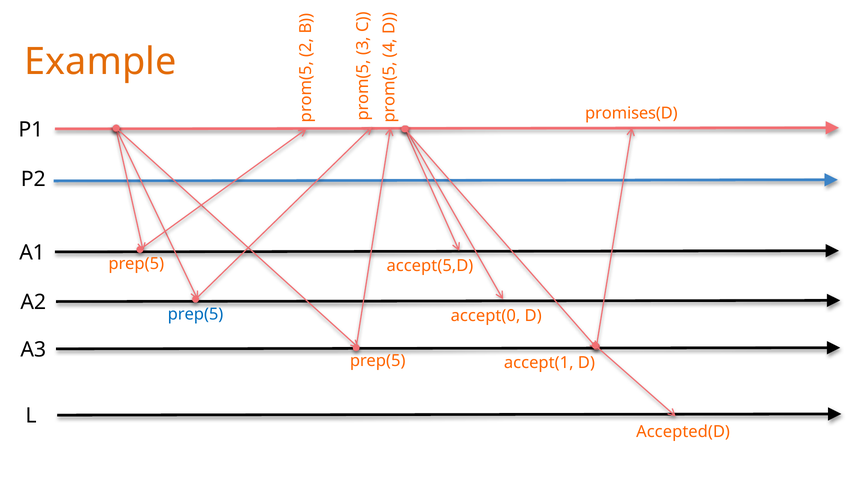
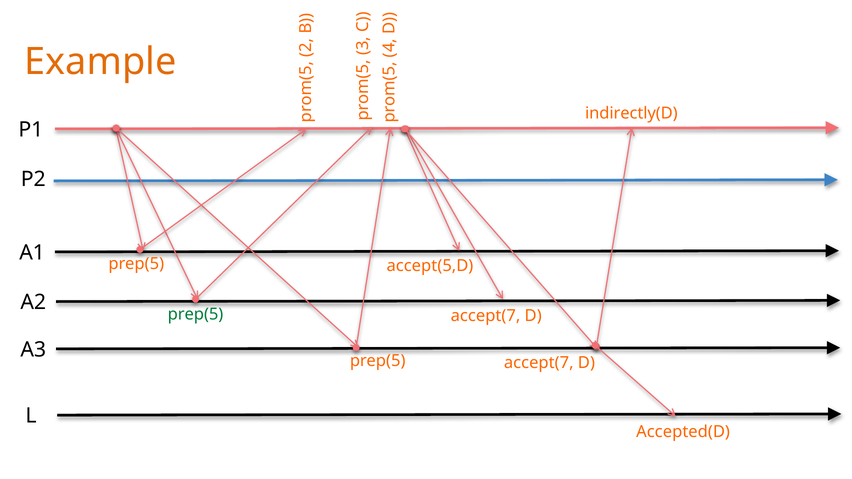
promises(D: promises(D -> indirectly(D (631, 114)
prep(5 colour: blue -> green (195, 315)
accept(0: accept(0 -> accept(7 (486, 316)
accept(1: accept(1 -> accept(7 (539, 363)
